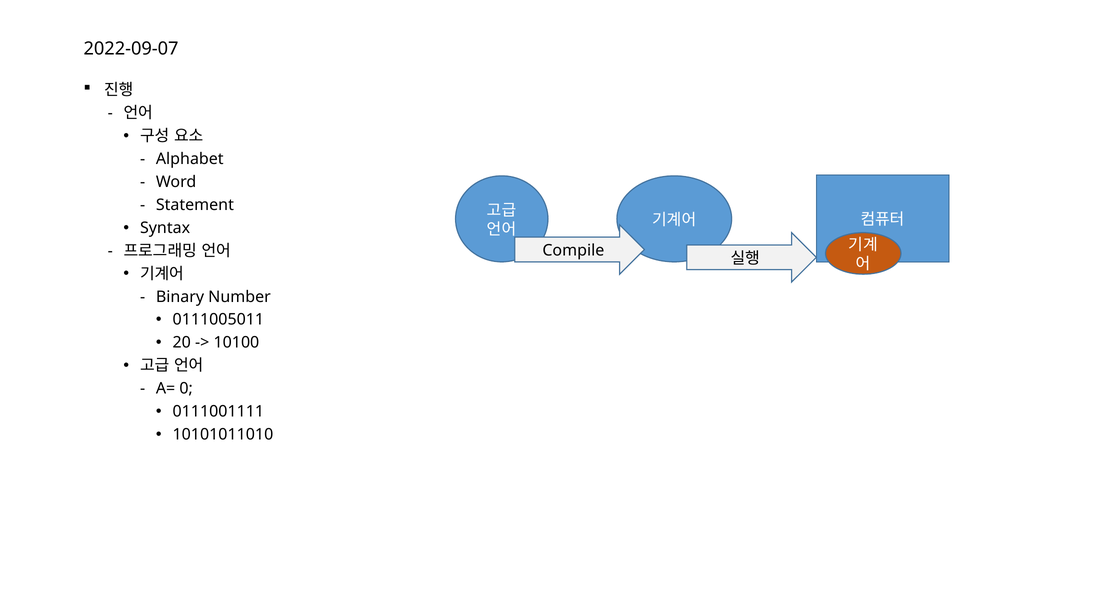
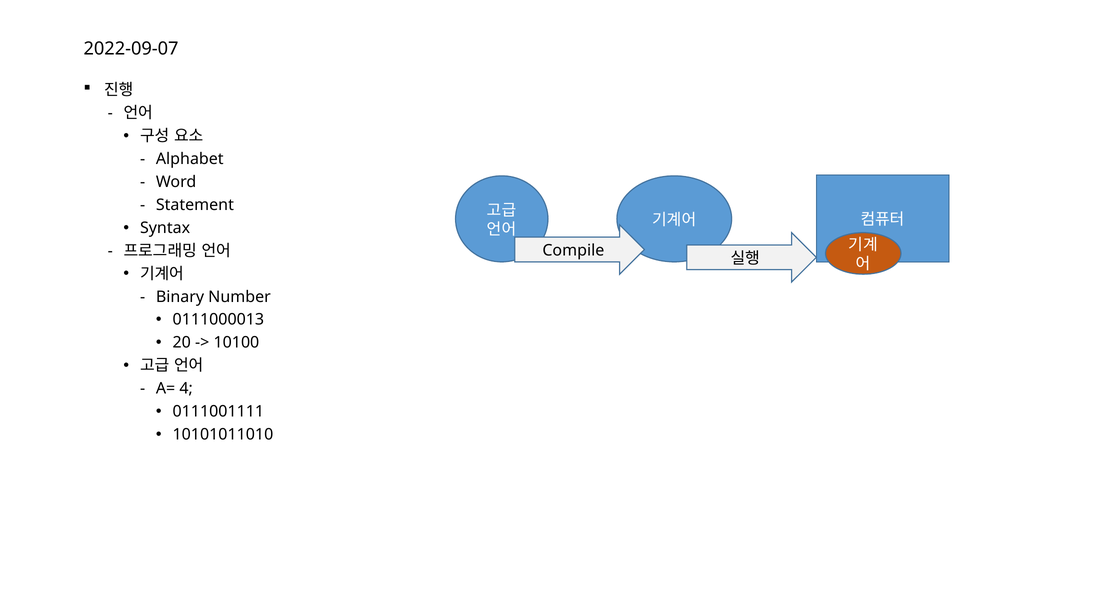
0111005011: 0111005011 -> 0111000013 (218, 320)
0: 0 -> 4 (186, 389)
